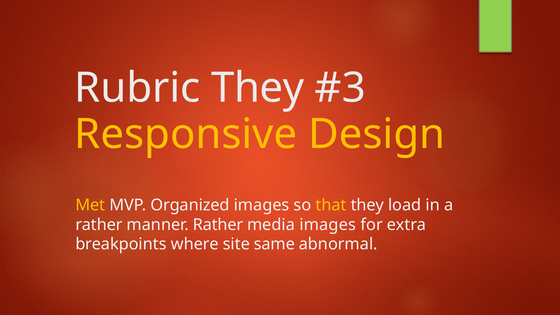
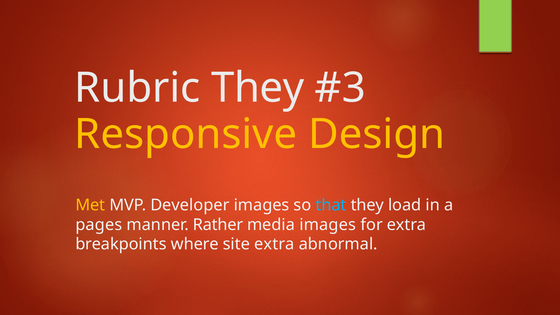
Organized: Organized -> Developer (190, 205)
that colour: yellow -> light blue (331, 205)
rather: rather -> pages (99, 225)
site same: same -> extra (274, 244)
